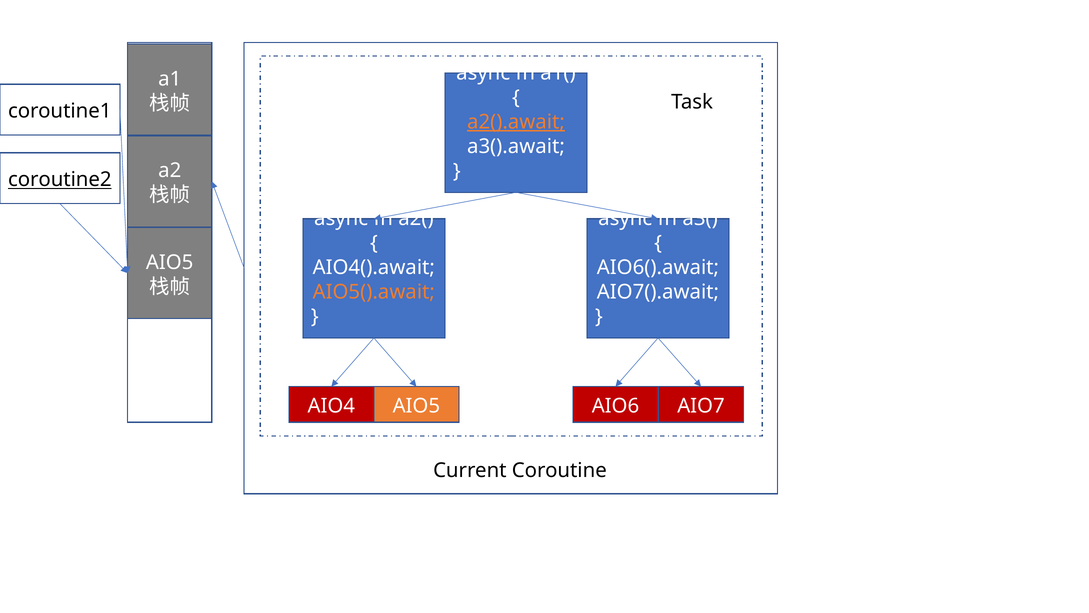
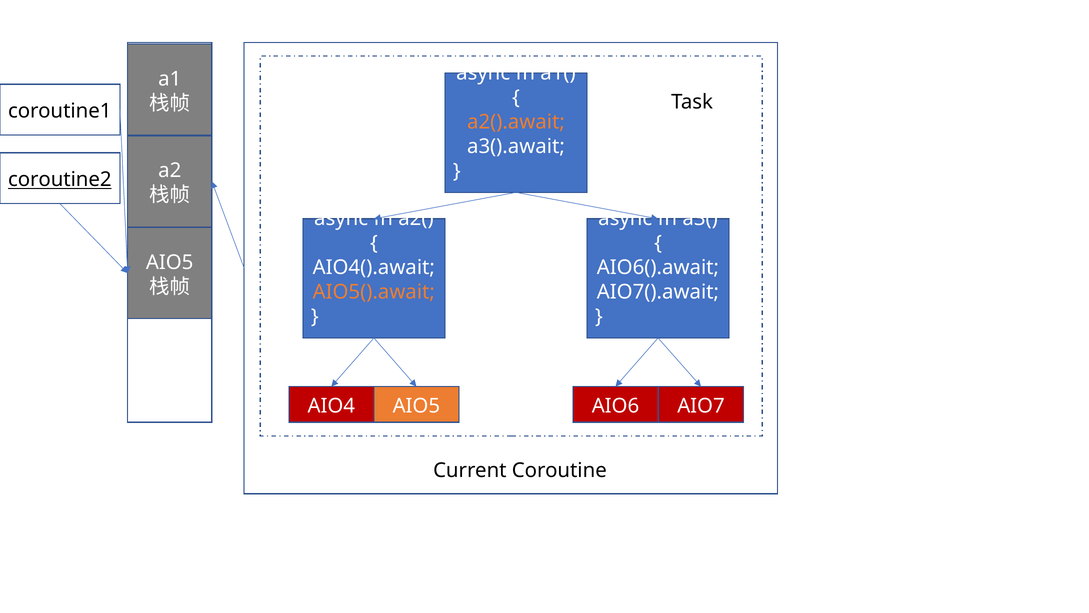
a2().await underline: present -> none (516, 122)
